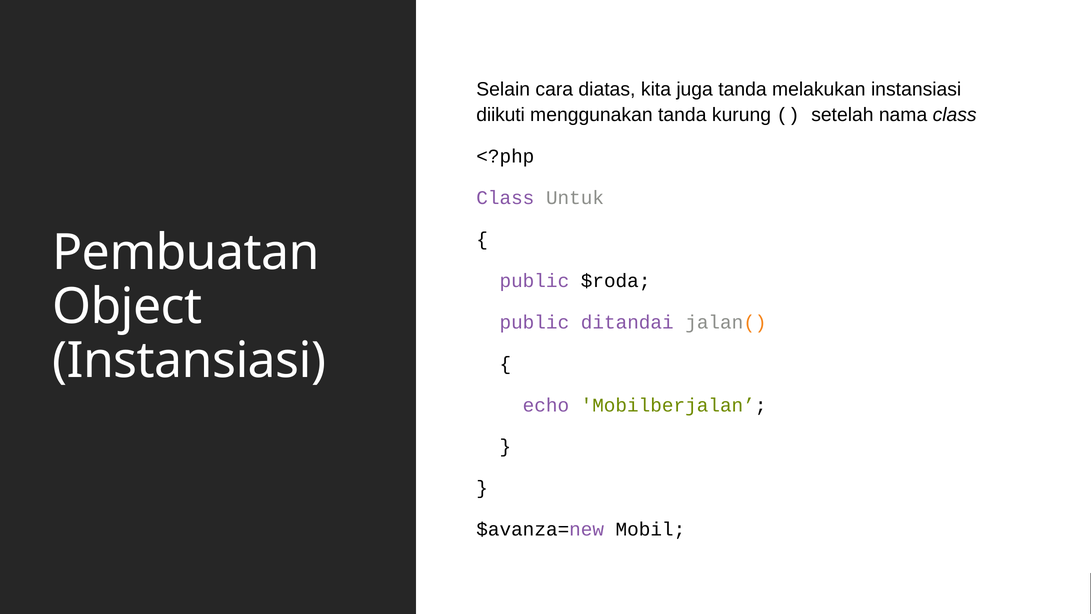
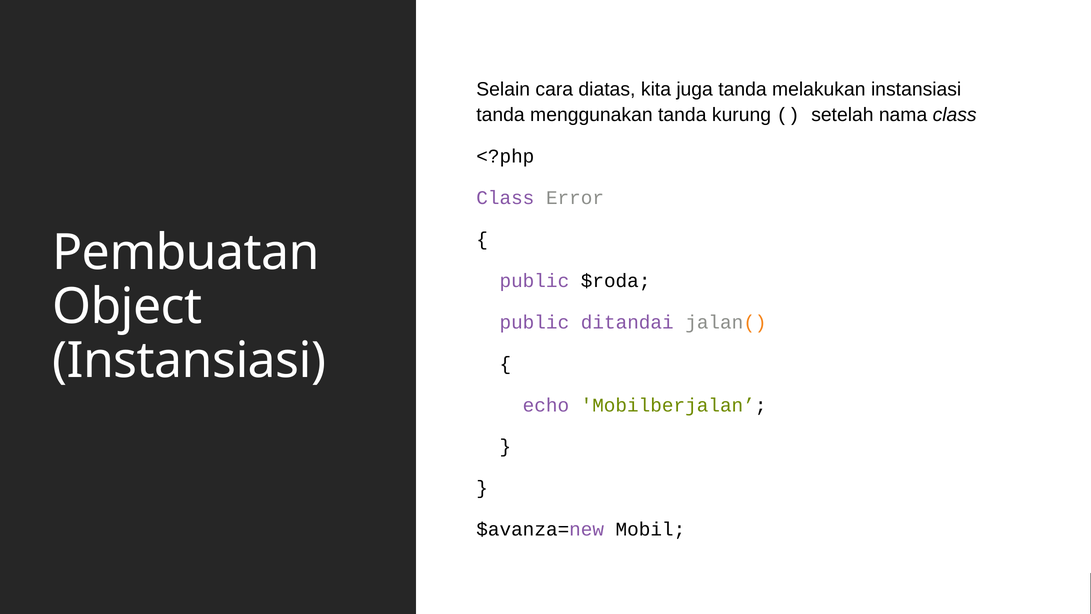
diikuti: diikuti -> tanda (501, 115)
Untuk: Untuk -> Error (575, 198)
